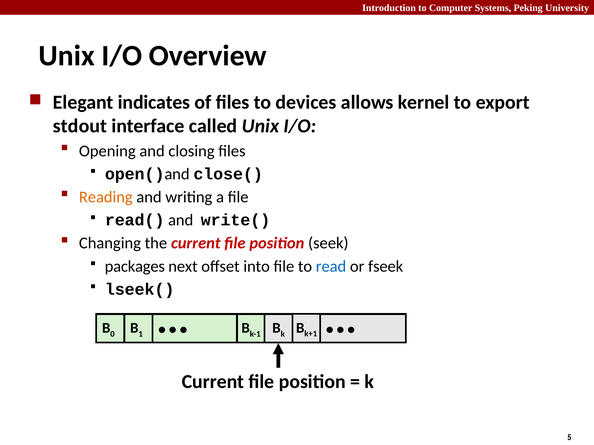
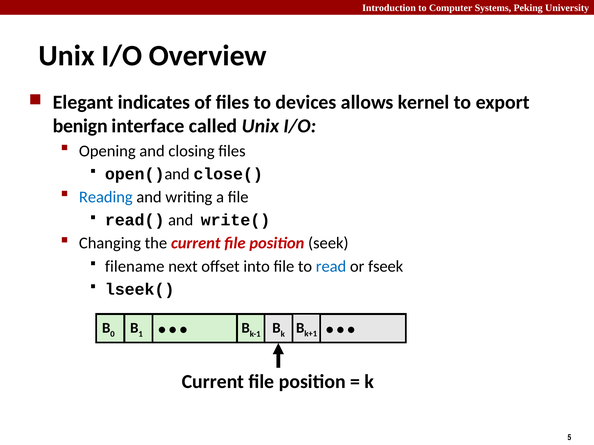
stdout: stdout -> benign (80, 126)
Reading colour: orange -> blue (106, 197)
packages: packages -> filename (135, 267)
